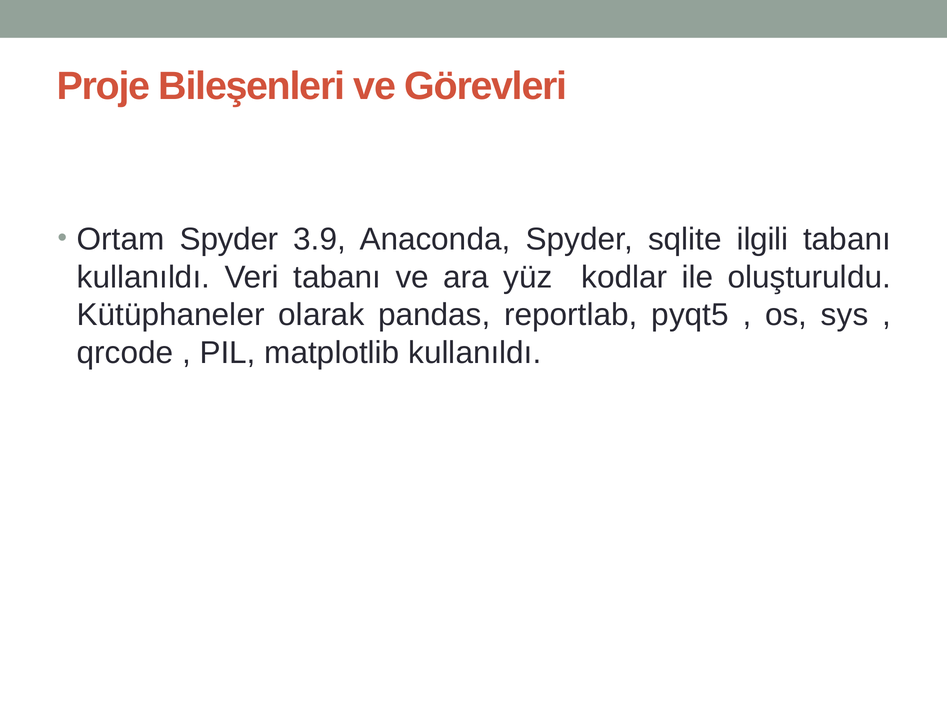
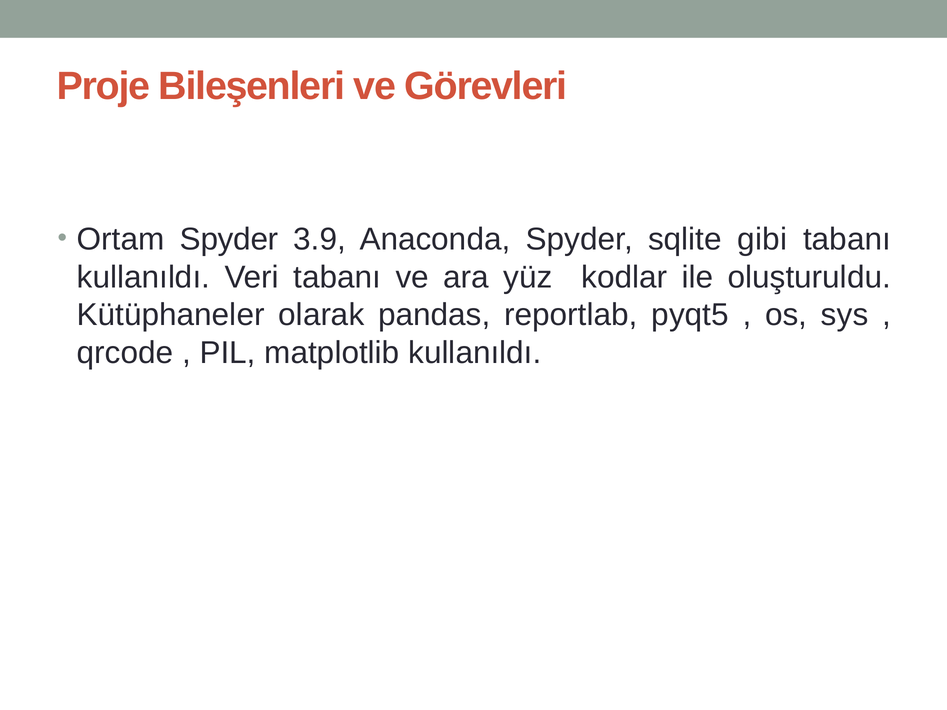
ilgili: ilgili -> gibi (762, 239)
